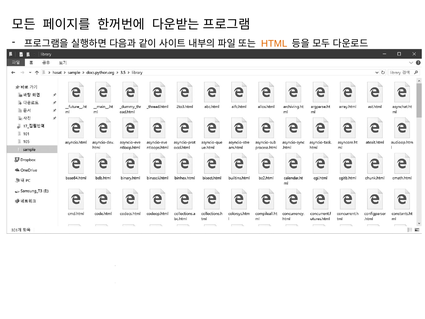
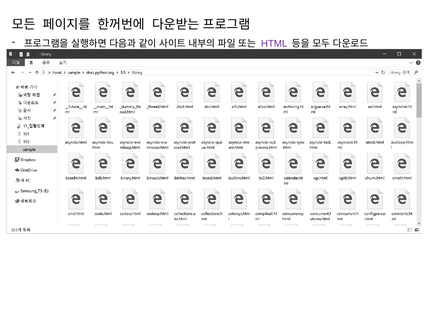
HTML colour: orange -> purple (274, 44)
